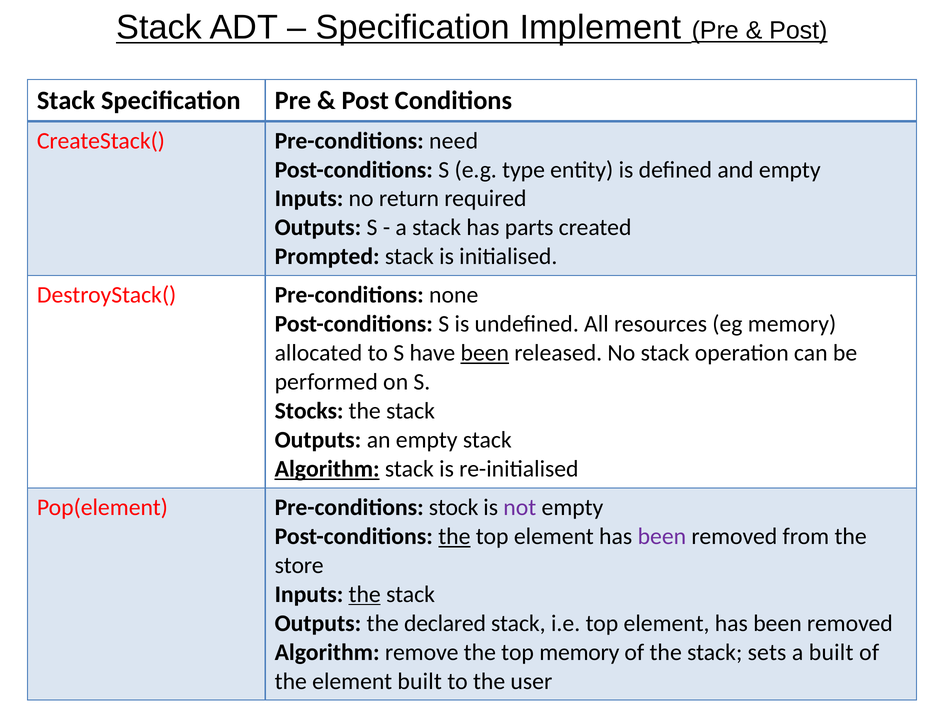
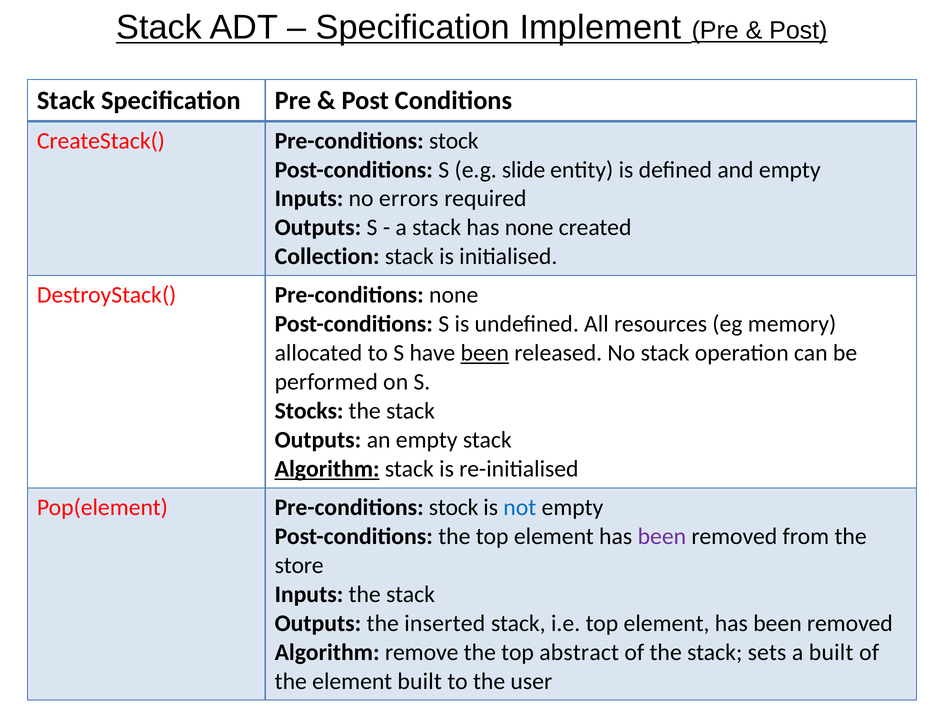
CreateStack( Pre-conditions need: need -> stock (454, 141)
type: type -> slide (524, 170)
return: return -> errors (409, 199)
has parts: parts -> none (529, 228)
Prompted: Prompted -> Collection (327, 257)
not colour: purple -> blue (520, 507)
the underline: present -> none (454, 536)
the underline: present -> none (365, 594)
declared: declared -> inserted (445, 623)
top memory: memory -> abstract (579, 652)
